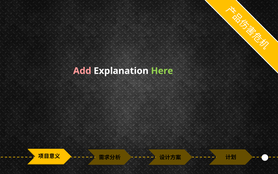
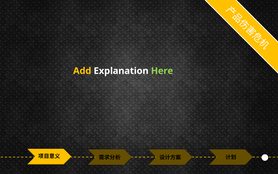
Add colour: pink -> yellow (82, 71)
